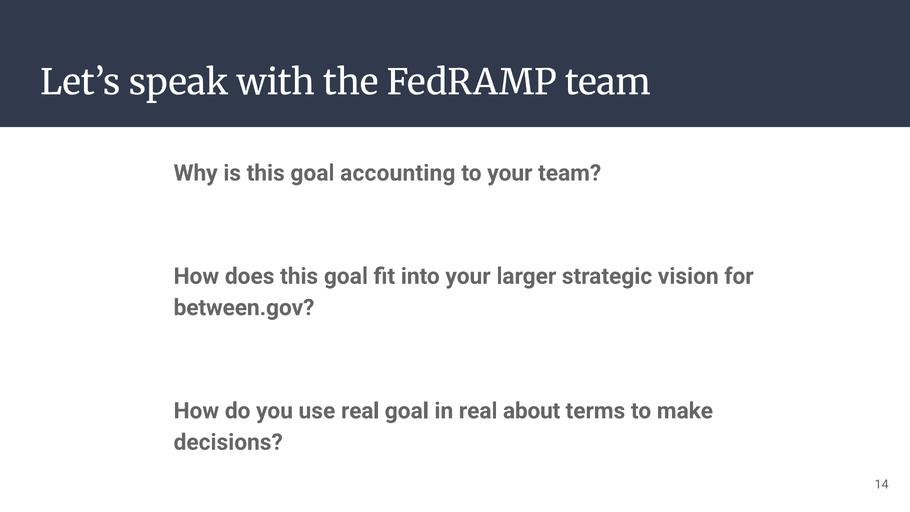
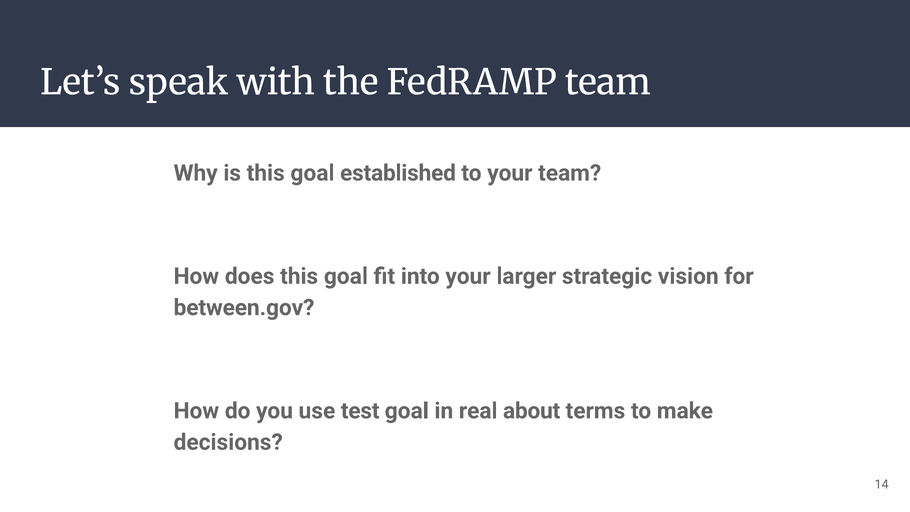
accounting: accounting -> established (398, 173)
use real: real -> test (360, 411)
